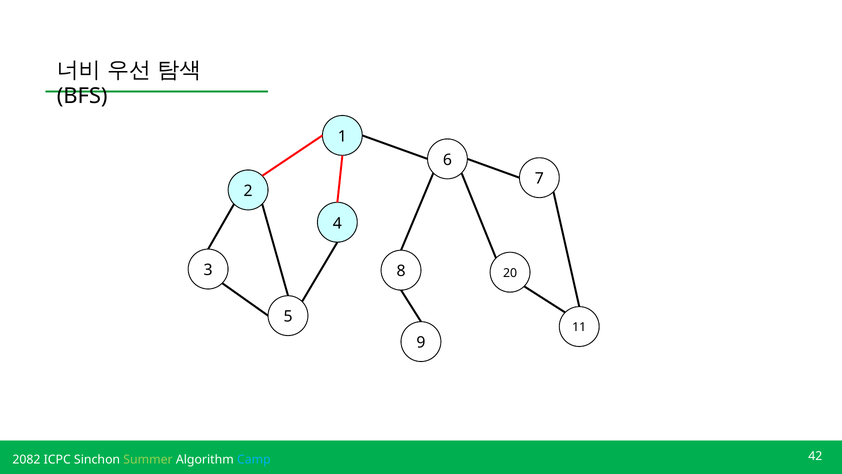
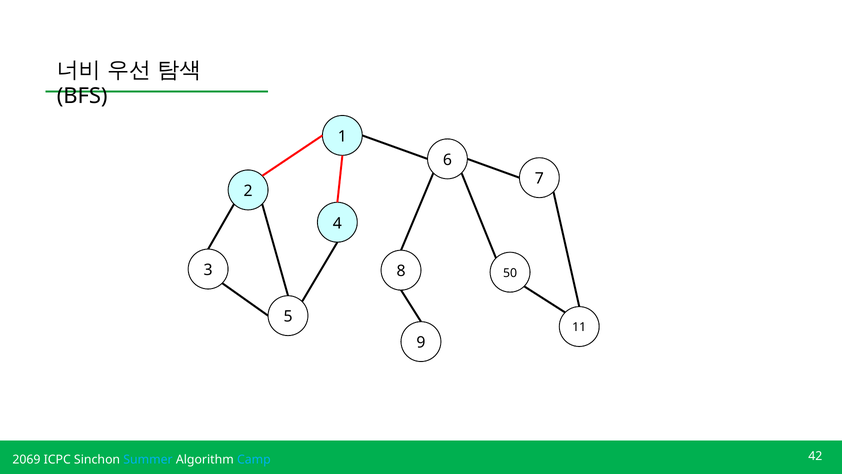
20: 20 -> 50 (510, 273)
2082: 2082 -> 2069 (26, 459)
Summer colour: light green -> light blue (148, 459)
